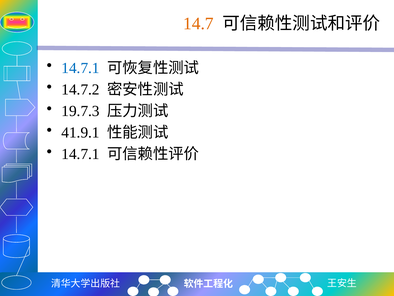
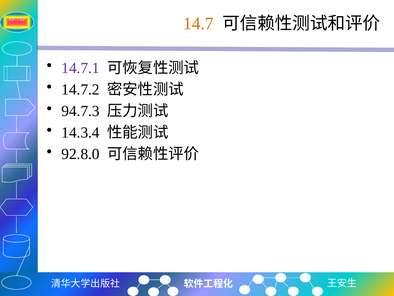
14.7.1 colour: blue -> purple (81, 68)
19.7.3: 19.7.3 -> 94.7.3 (81, 111)
41.9.1: 41.9.1 -> 14.3.4 (81, 132)
14.7.1: 14.7.1 -> 92.8.0 (81, 154)
